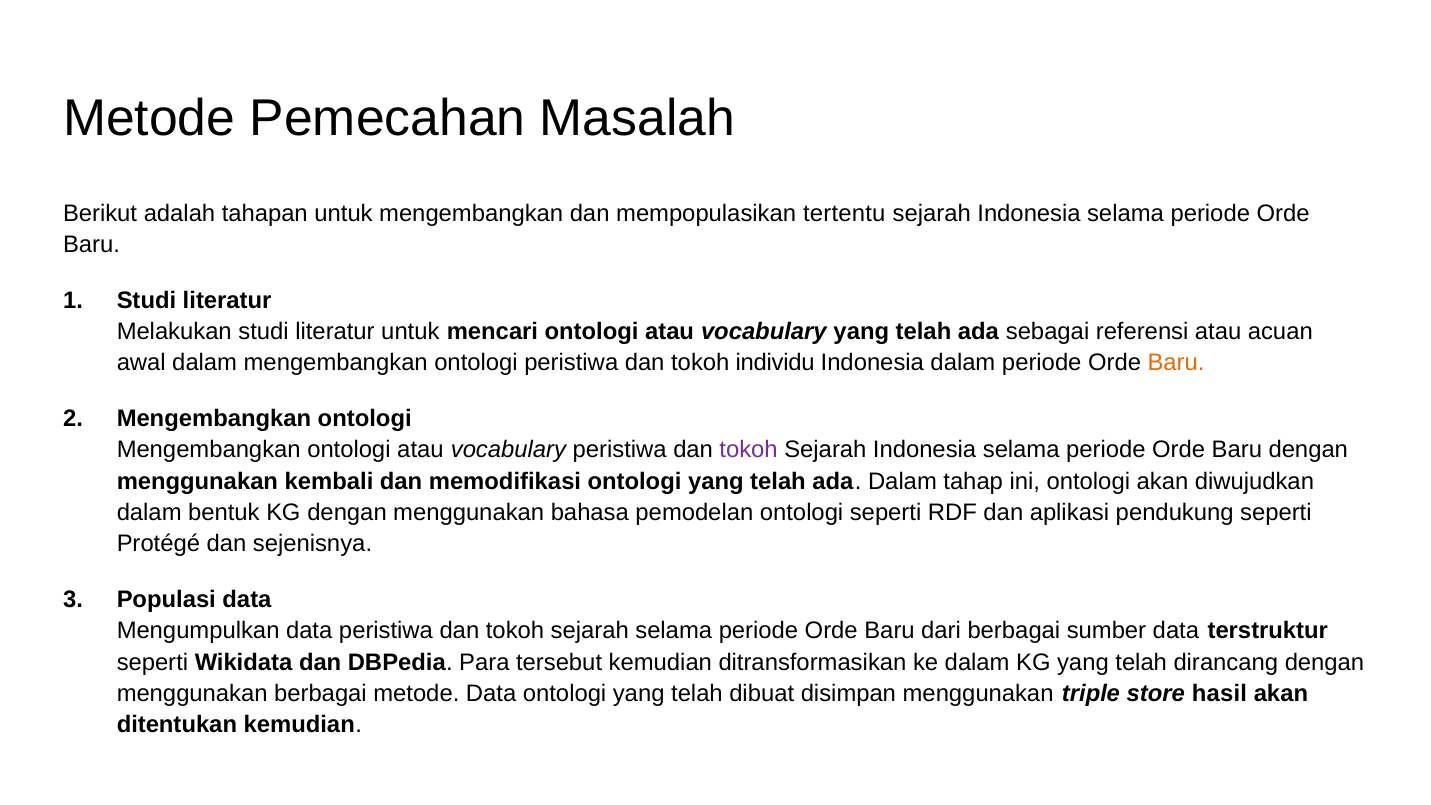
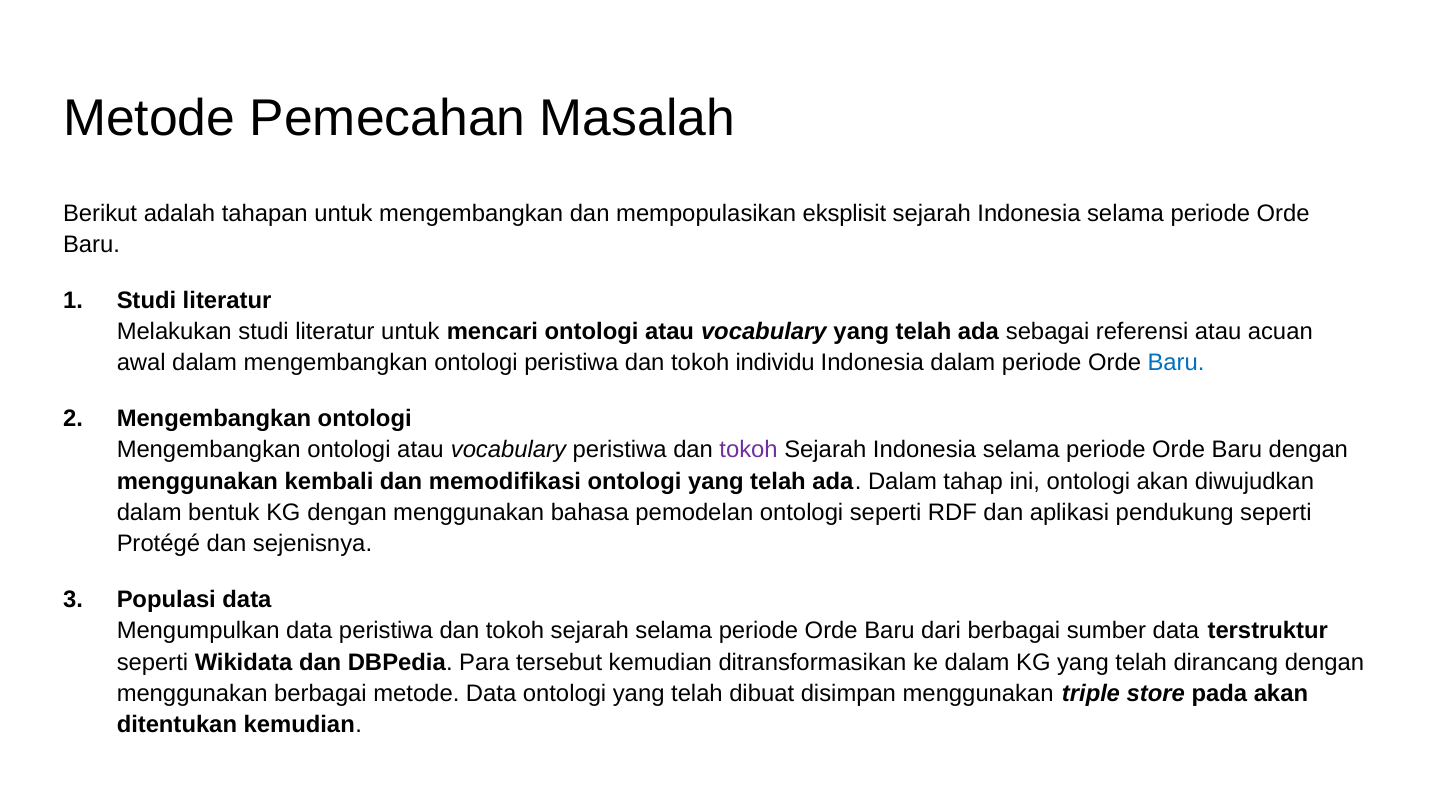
tertentu: tertentu -> eksplisit (844, 213)
Baru colour: orange -> blue (1176, 363)
hasil: hasil -> pada (1219, 694)
